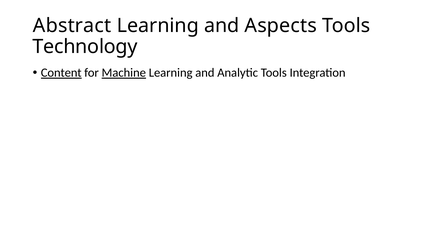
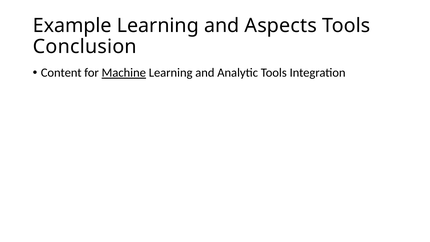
Abstract: Abstract -> Example (72, 25)
Technology: Technology -> Conclusion (85, 47)
Content underline: present -> none (61, 73)
